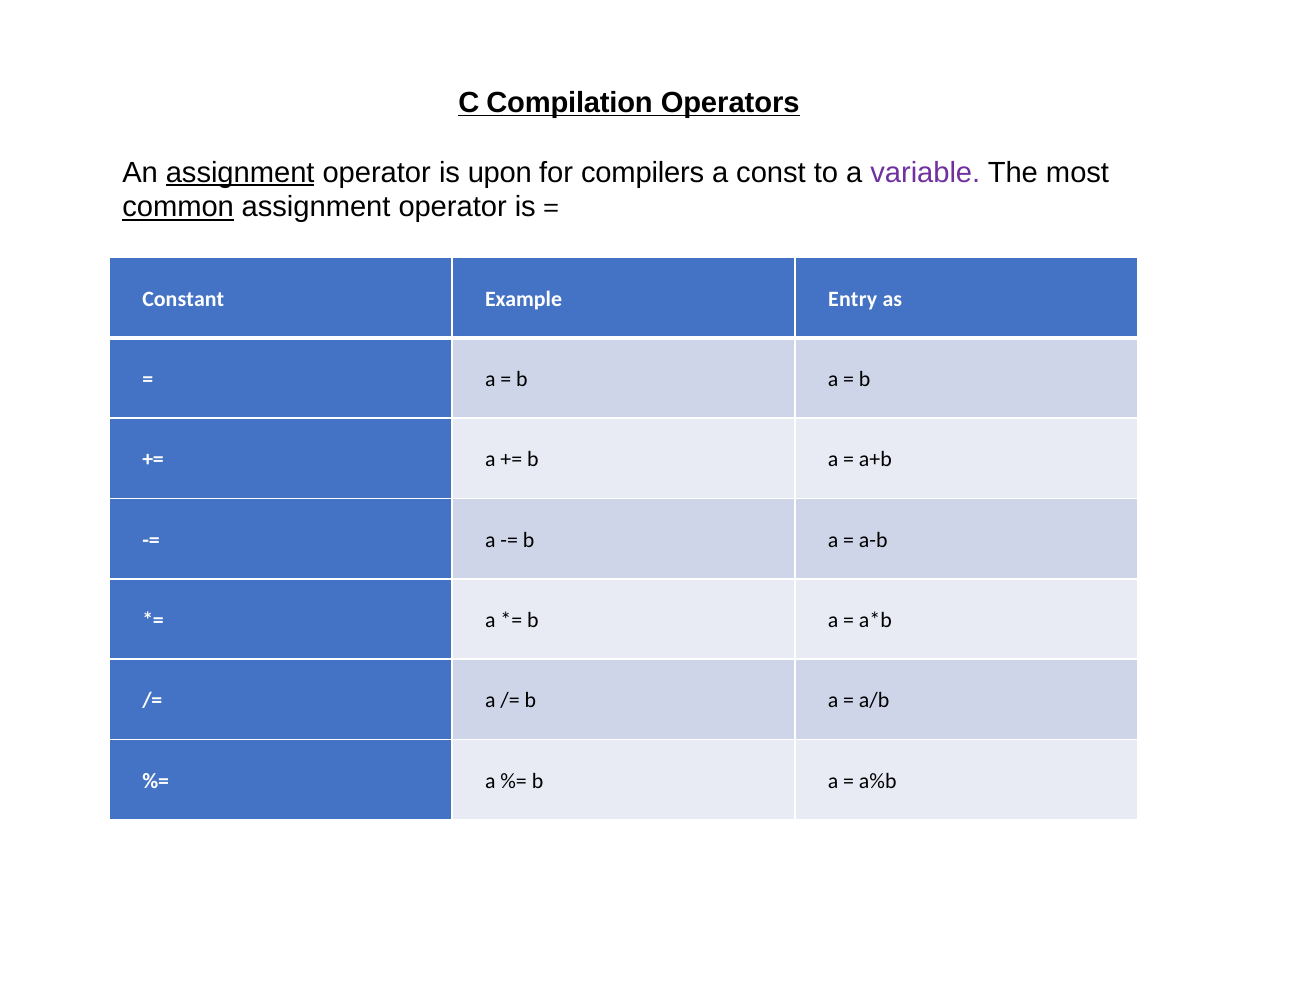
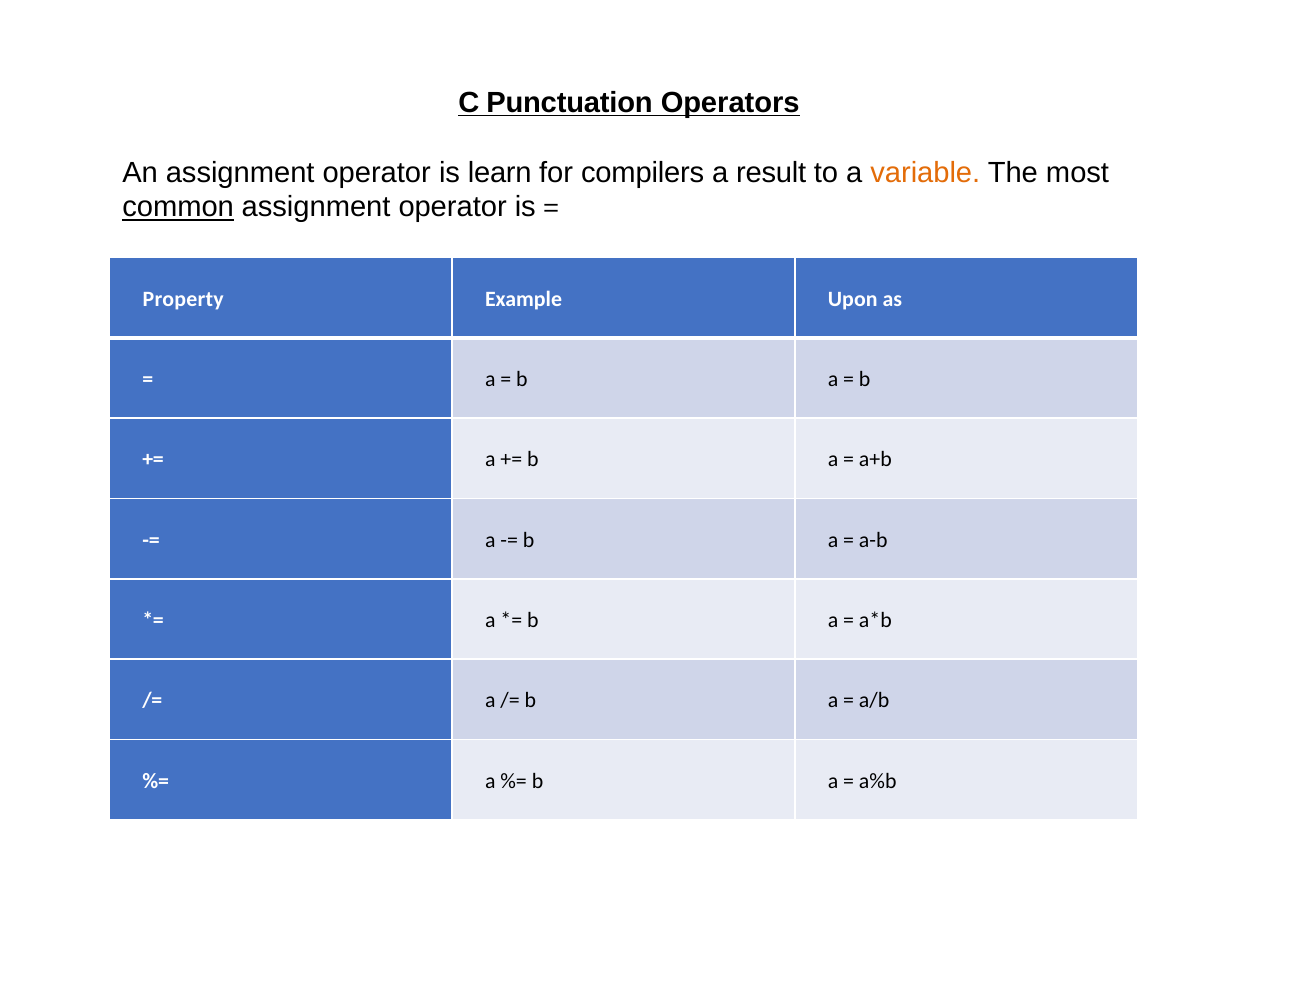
Compilation: Compilation -> Punctuation (570, 103)
assignment underline: present -> none (240, 173)
upon: upon -> learn (500, 173)
const: const -> result (771, 173)
variable colour: purple -> orange (925, 173)
Constant: Constant -> Property (183, 299)
Entry: Entry -> Upon (853, 299)
